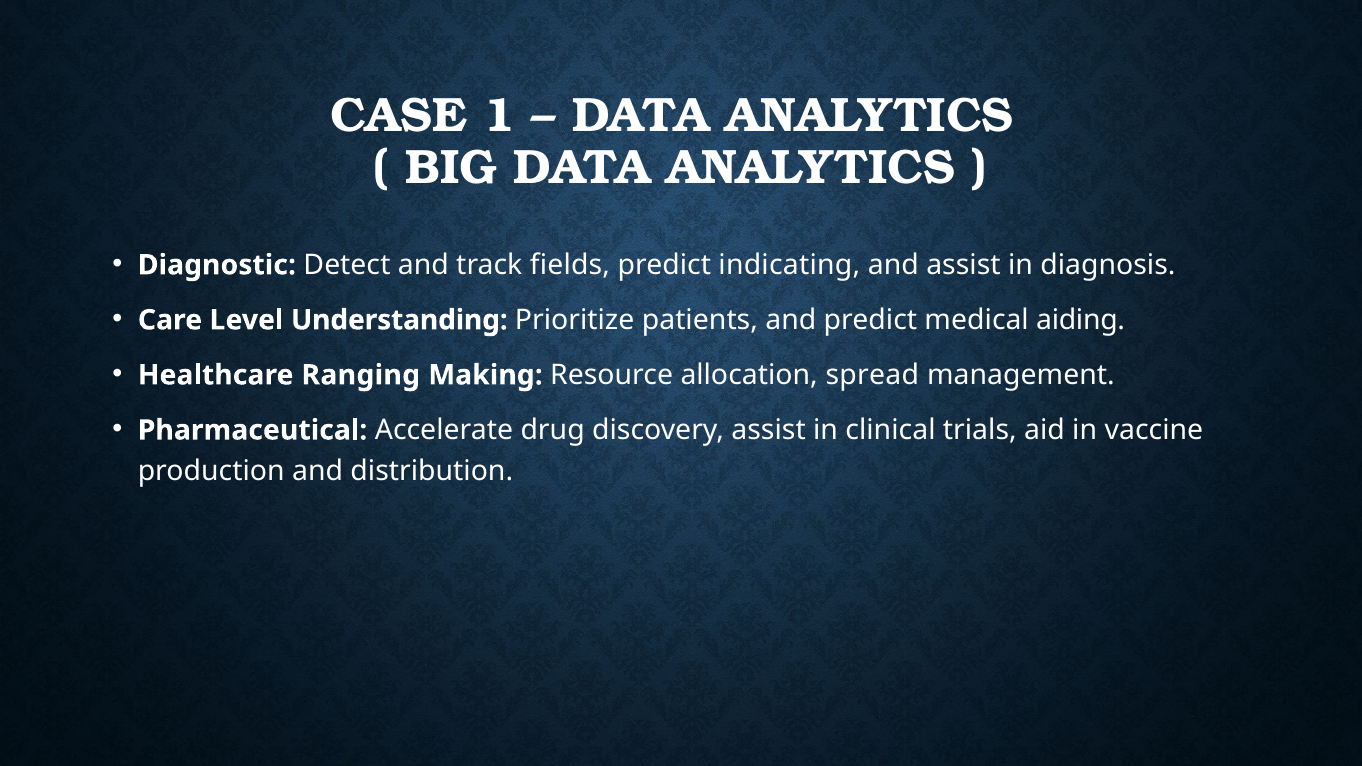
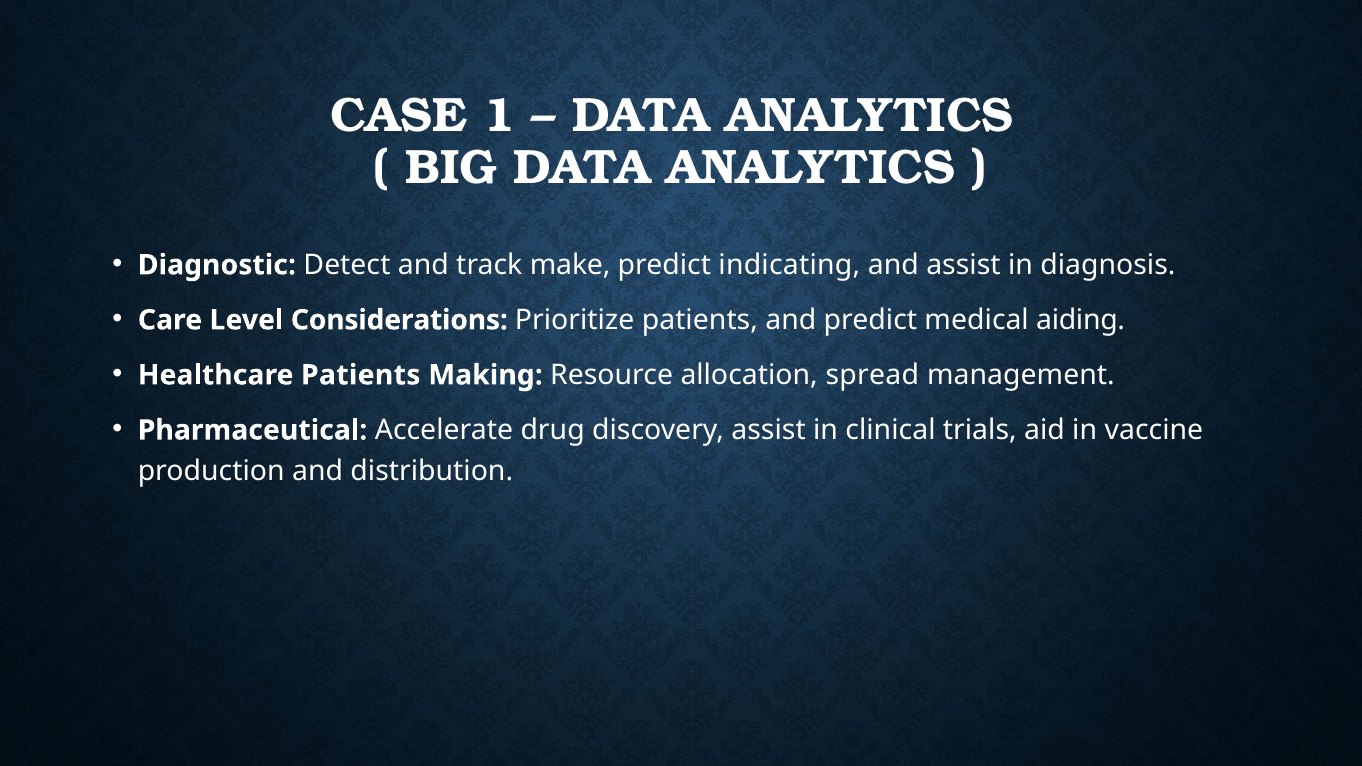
fields: fields -> make (570, 265)
Understanding: Understanding -> Considerations (399, 320)
Healthcare Ranging: Ranging -> Patients (361, 375)
